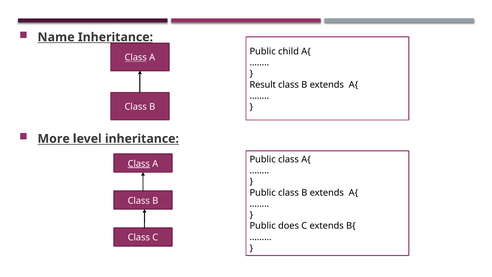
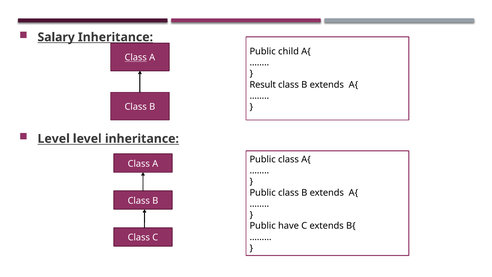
Name: Name -> Salary (56, 37)
More: More -> Level (54, 139)
Class underline: present -> none (139, 164)
does: does -> have (289, 226)
